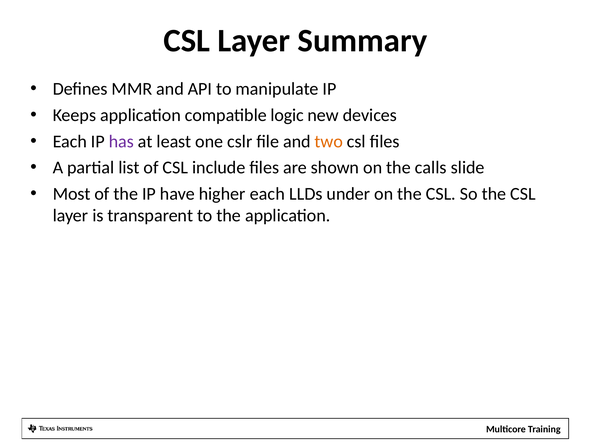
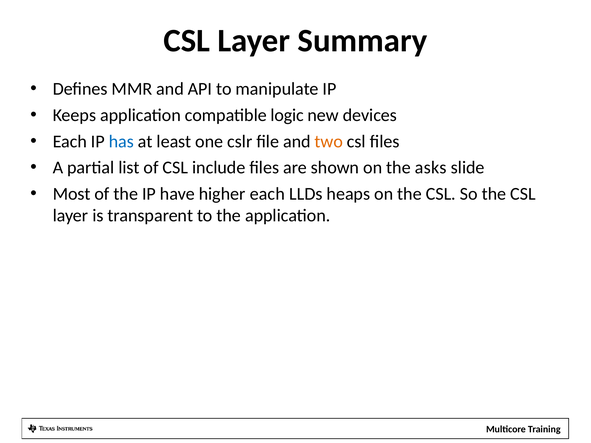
has colour: purple -> blue (121, 141)
calls: calls -> asks (431, 168)
under: under -> heaps (348, 194)
